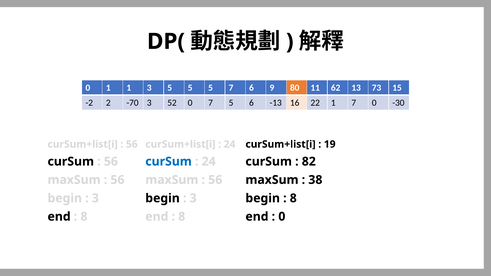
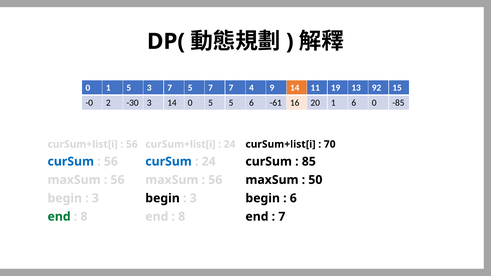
1 1: 1 -> 5 (129, 88)
3 5: 5 -> 7 (170, 88)
5: 5 -> 7 (211, 88)
7 6: 6 -> 4 (251, 88)
9 80: 80 -> 14 (295, 88)
62: 62 -> 19 (336, 88)
73: 73 -> 92 (377, 88)
-2: -2 -> -0 (89, 103)
-70: -70 -> -30 (132, 103)
3 52: 52 -> 14 (172, 103)
0 7: 7 -> 5 (211, 103)
-13: -13 -> -61 (276, 103)
22: 22 -> 20 (315, 103)
1 7: 7 -> 6 (354, 103)
-30: -30 -> -85 (398, 103)
19: 19 -> 70 (330, 144)
curSum colour: black -> blue (71, 162)
82: 82 -> 85 (309, 162)
38: 38 -> 50 (315, 180)
8: 8 -> 6 (293, 198)
end colour: black -> green (59, 217)
0: 0 -> 7 (282, 217)
